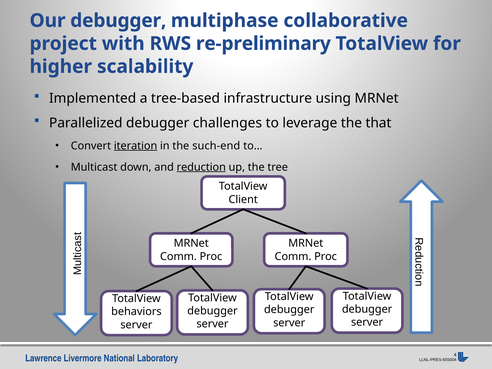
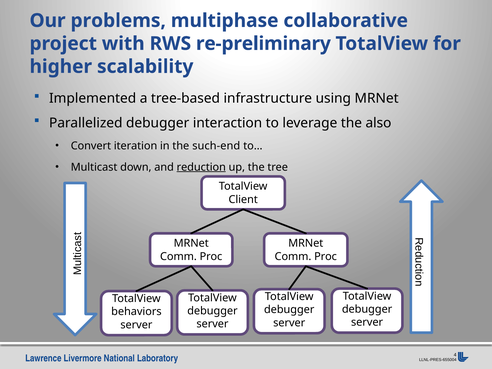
Our debugger: debugger -> problems (118, 21)
challenges: challenges -> interaction (228, 123)
that: that -> also (378, 123)
iteration underline: present -> none (136, 146)
